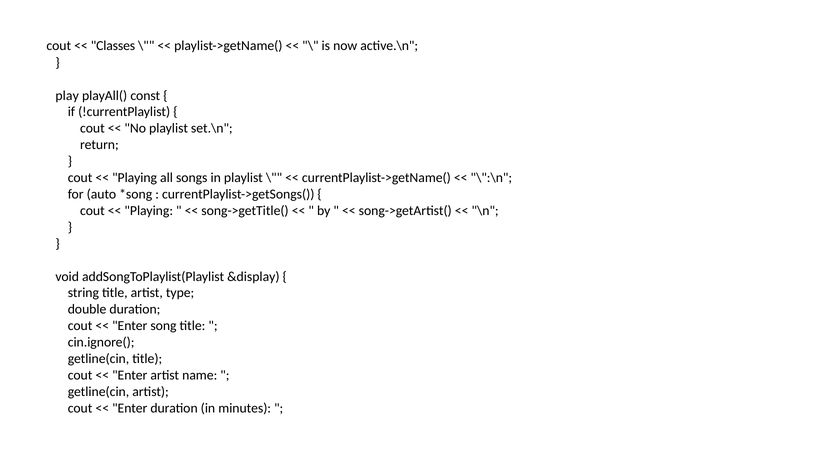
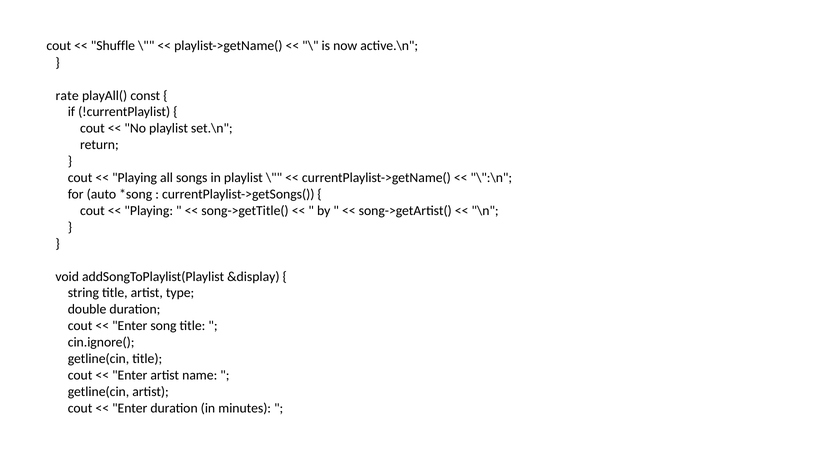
Classes: Classes -> Shuffle (113, 46)
play: play -> rate (67, 95)
